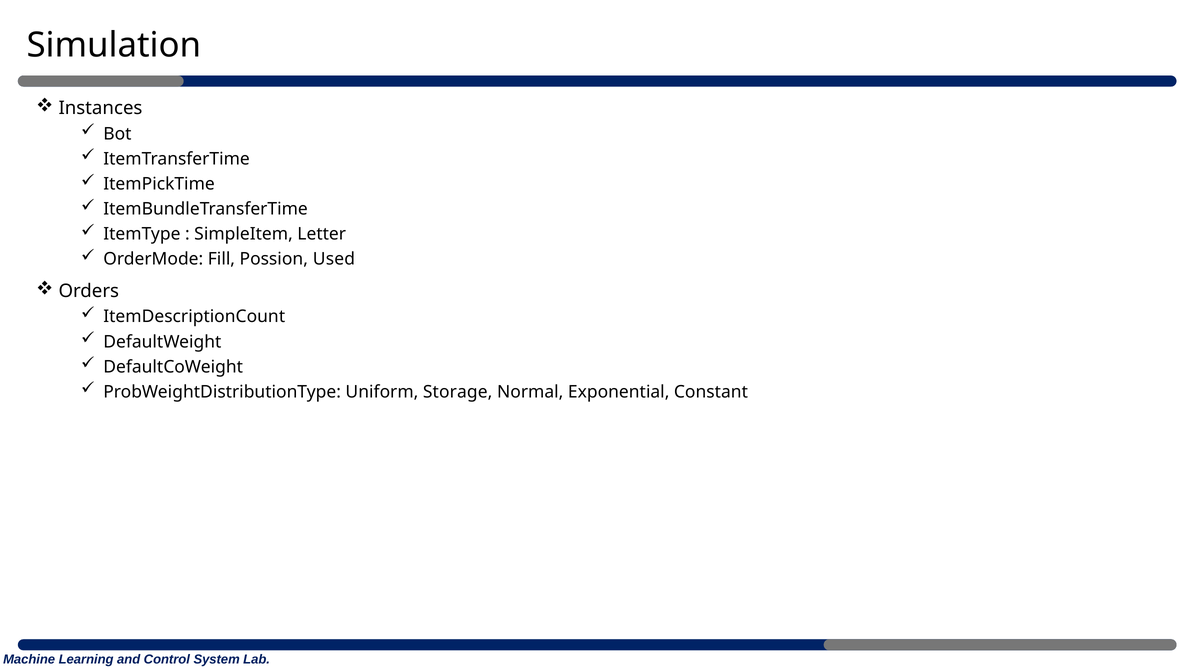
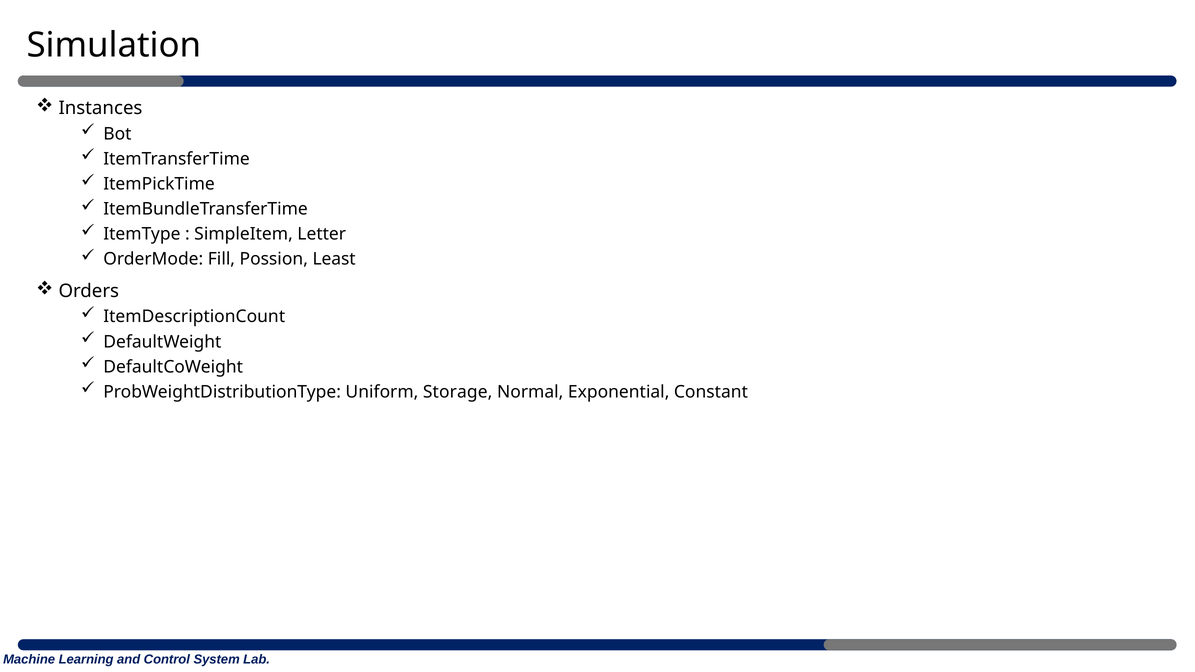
Used: Used -> Least (334, 259)
